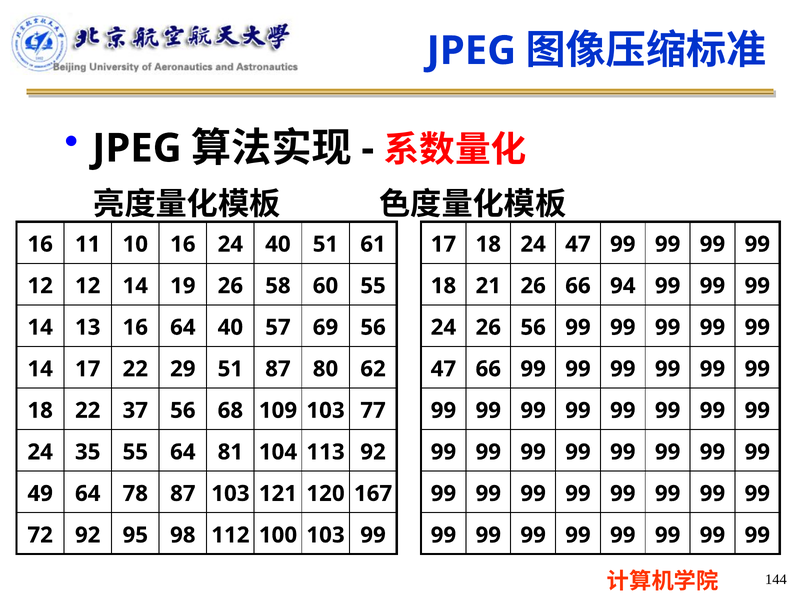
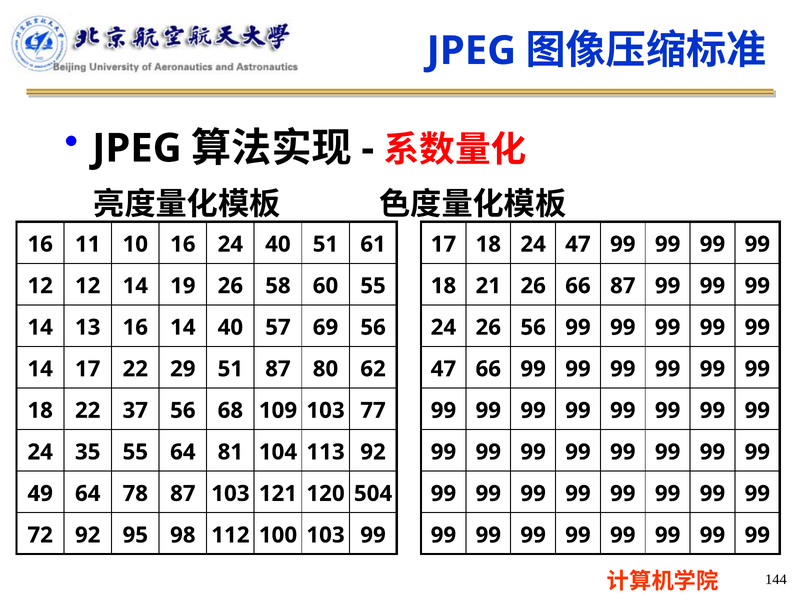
66 94: 94 -> 87 (623, 286)
16 64: 64 -> 14 (183, 328)
167: 167 -> 504 (373, 494)
